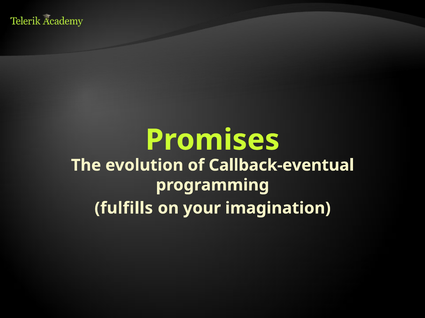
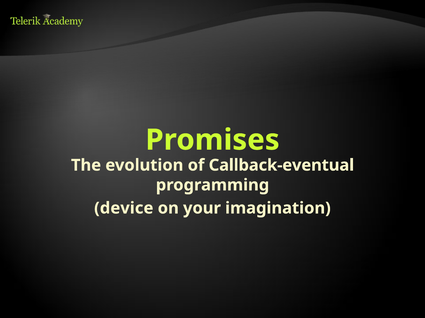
fulfills: fulfills -> device (124, 209)
